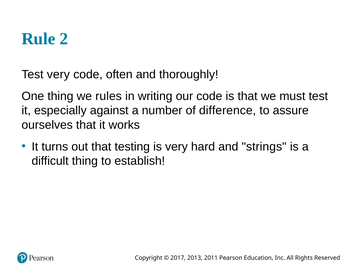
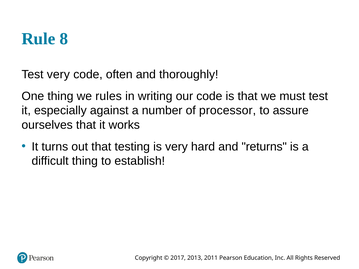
2: 2 -> 8 (64, 39)
difference: difference -> processor (228, 111)
strings: strings -> returns (264, 147)
